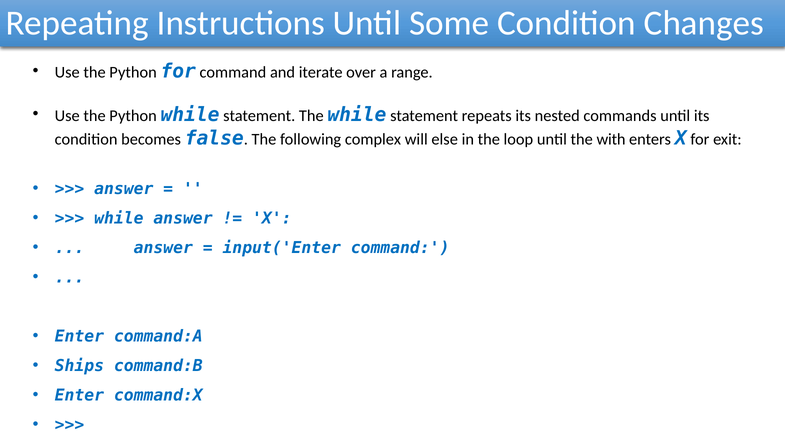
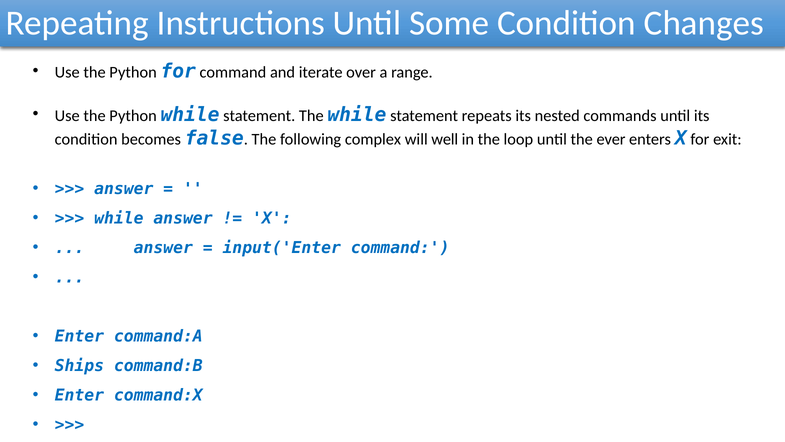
else: else -> well (445, 139)
with: with -> ever (611, 139)
